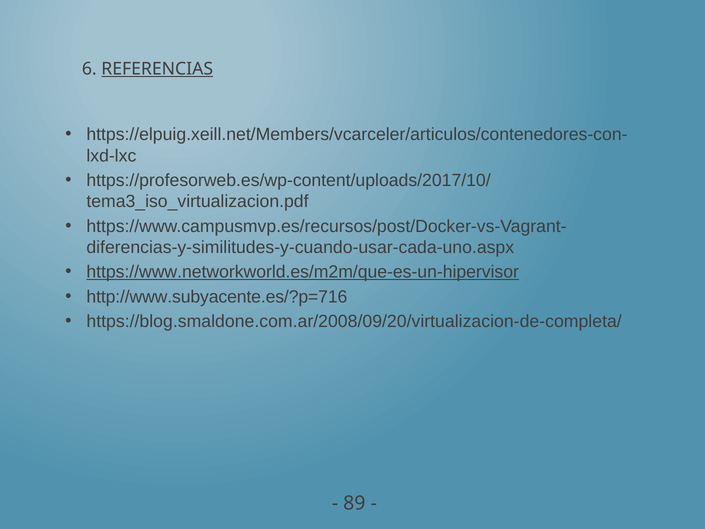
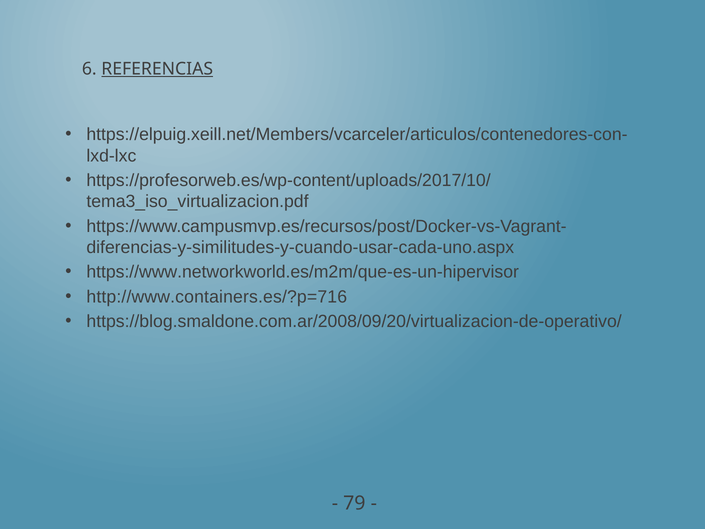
https://www.networkworld.es/m2m/que-es-un-hipervisor underline: present -> none (303, 272)
http://www.subyacente.es/?p=716: http://www.subyacente.es/?p=716 -> http://www.containers.es/?p=716 (217, 297)
https://blog.smaldone.com.ar/2008/09/20/virtualizacion-de-completa/: https://blog.smaldone.com.ar/2008/09/20/virtualizacion-de-completa/ -> https://blog.smaldone.com.ar/2008/09/20/virtualizacion-de-operativo/ (354, 321)
89: 89 -> 79 (354, 503)
